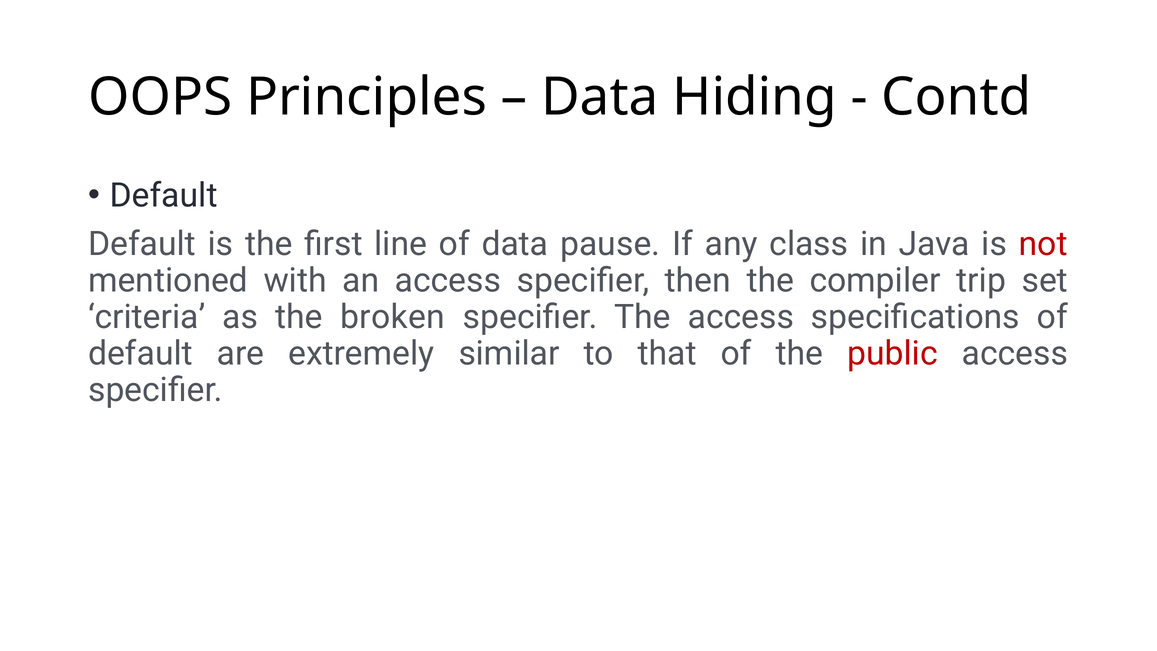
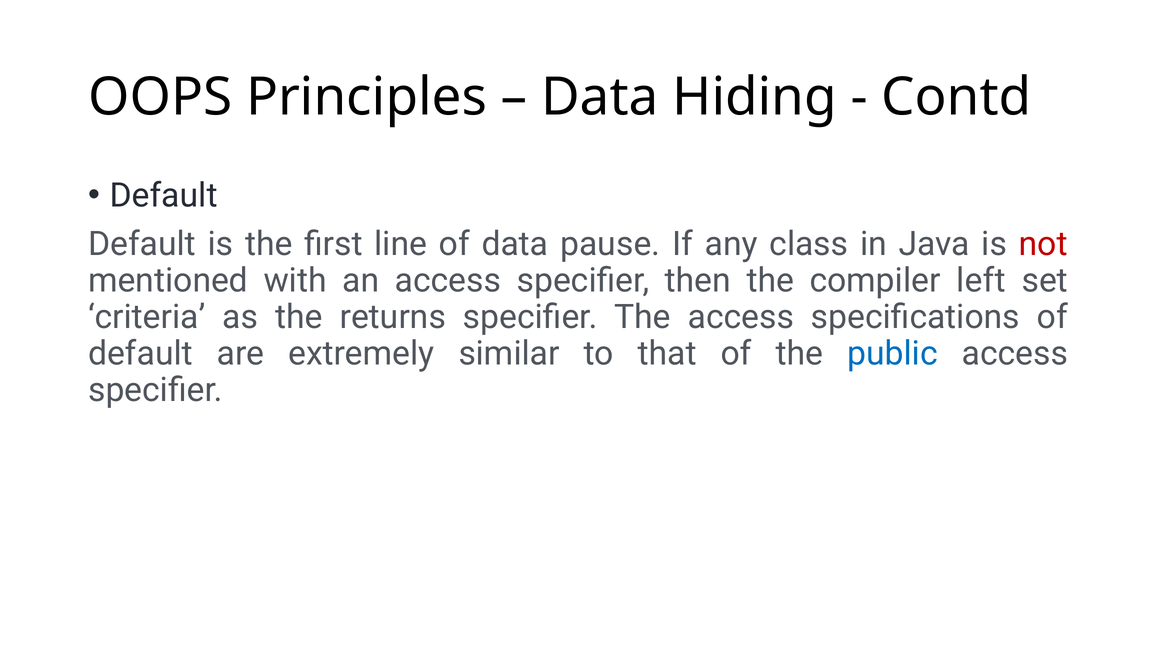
trip: trip -> left (981, 281)
broken: broken -> returns (393, 317)
public colour: red -> blue (893, 353)
